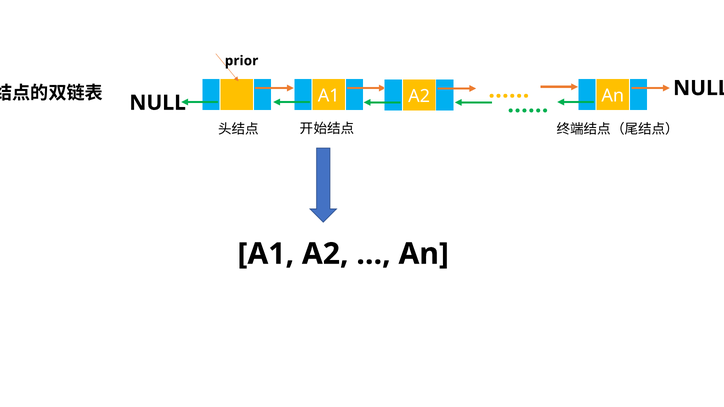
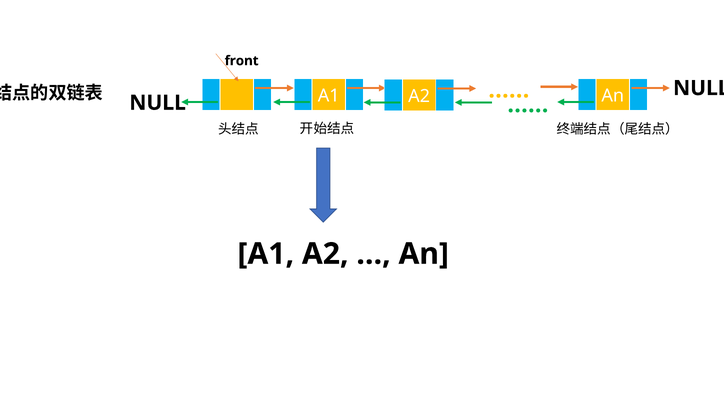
prior: prior -> front (242, 61)
